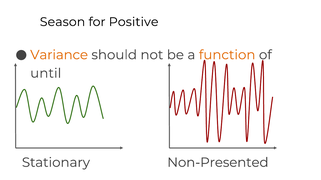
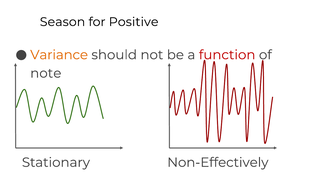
function colour: orange -> red (227, 55)
until: until -> note (46, 73)
Non-Presented: Non-Presented -> Non-Effectively (218, 163)
